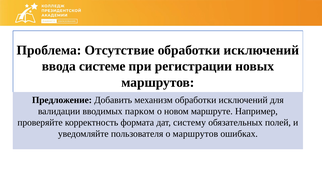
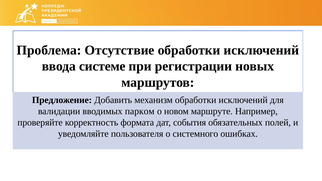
систему: систему -> события (190, 123)
о маршрутов: маршрутов -> системного (195, 134)
